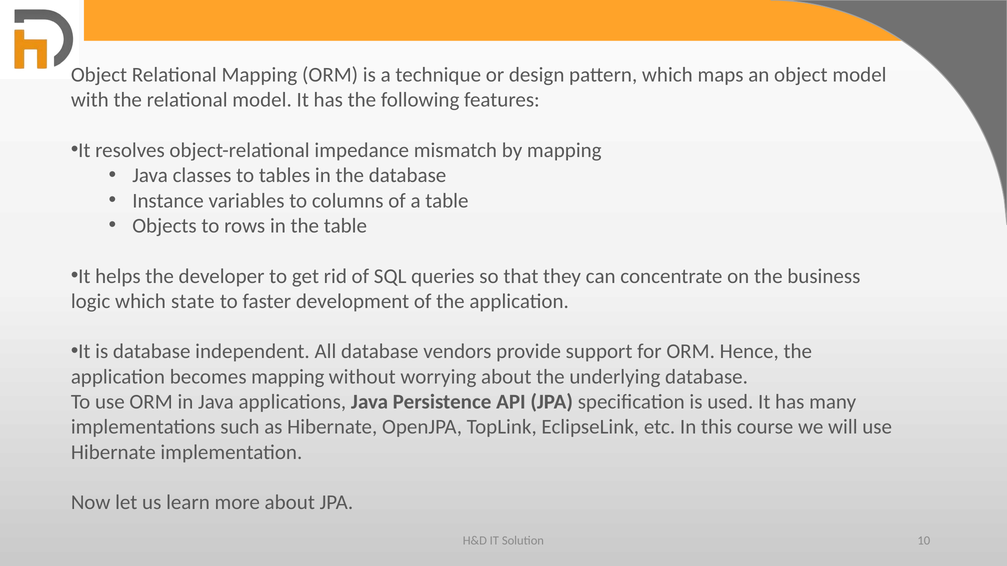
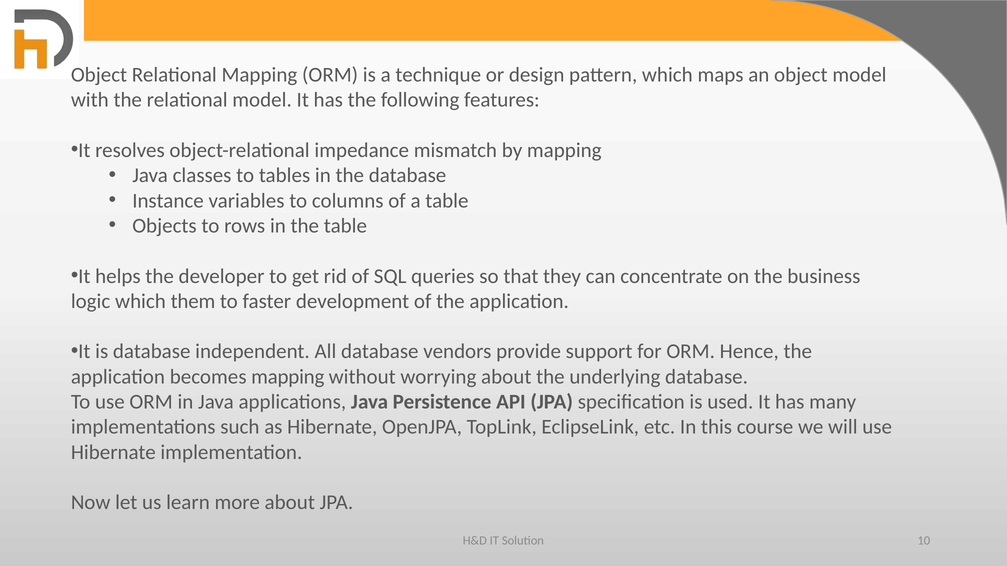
state: state -> them (193, 301)
